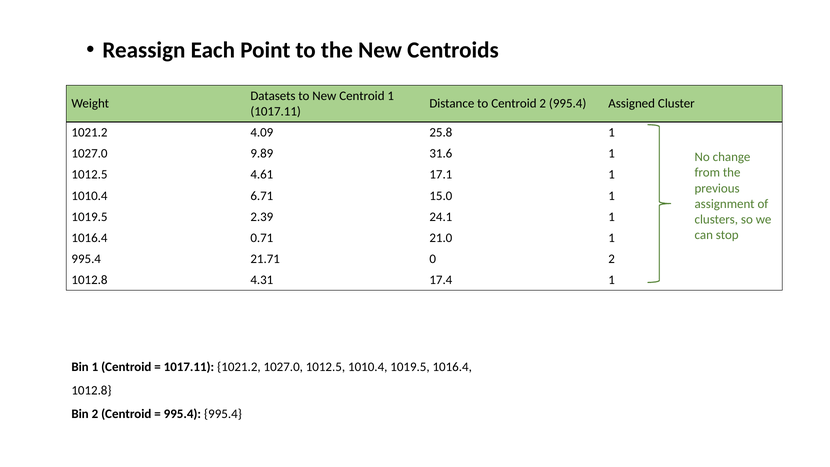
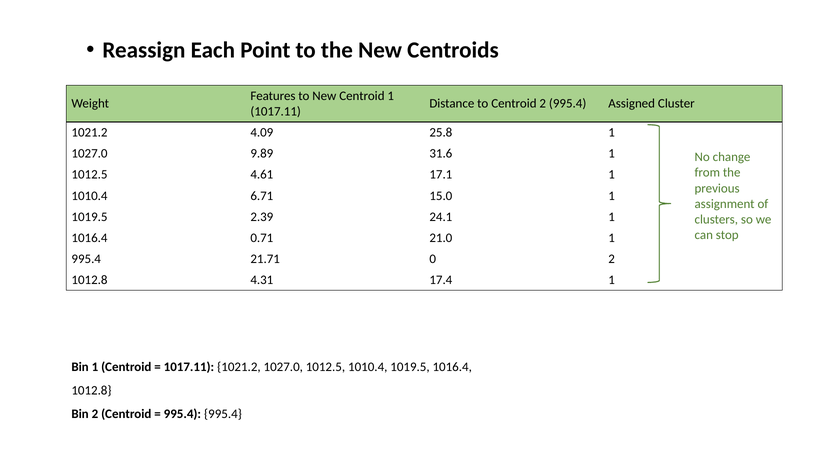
Datasets: Datasets -> Features (273, 96)
